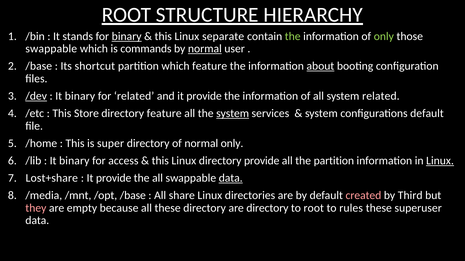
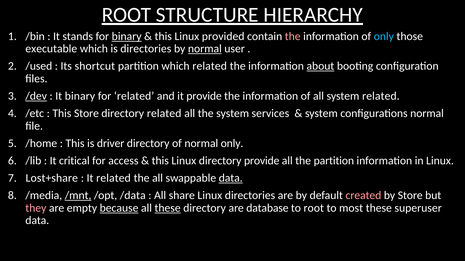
separate: separate -> provided (223, 36)
the colour: light green -> pink (293, 36)
only colour: light green -> light blue (384, 36)
swappable: swappable -> executable (51, 49)
is commands: commands -> directories (146, 49)
/base: /base -> /used (39, 66)
which feature: feature -> related (210, 66)
directory feature: feature -> related (164, 114)
system underline: present -> none (233, 114)
configurations default: default -> normal (427, 114)
super: super -> driver (111, 144)
binary: binary -> critical (74, 161)
Linux underline: present -> none (440, 161)
provide: provide -> related (114, 178)
/mnt underline: none -> present (78, 196)
/opt /base: /base -> /data (133, 196)
by Third: Third -> Store (410, 196)
because underline: none -> present (119, 208)
these underline: none -> present (168, 208)
are directory: directory -> database (267, 208)
rules: rules -> most (351, 208)
